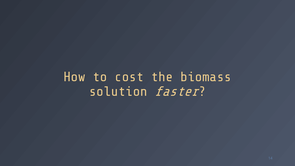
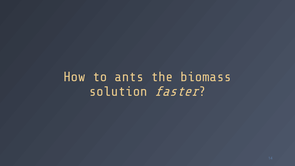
cost: cost -> ants (129, 77)
